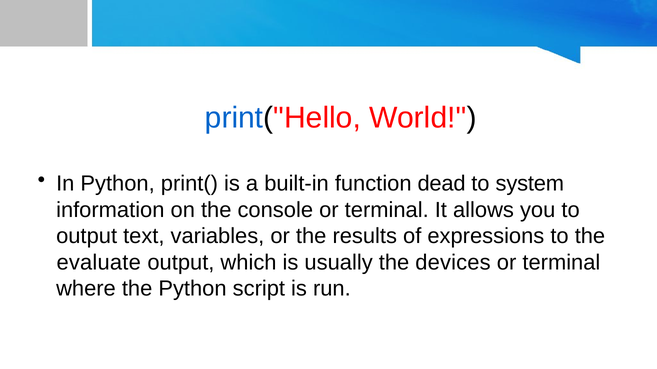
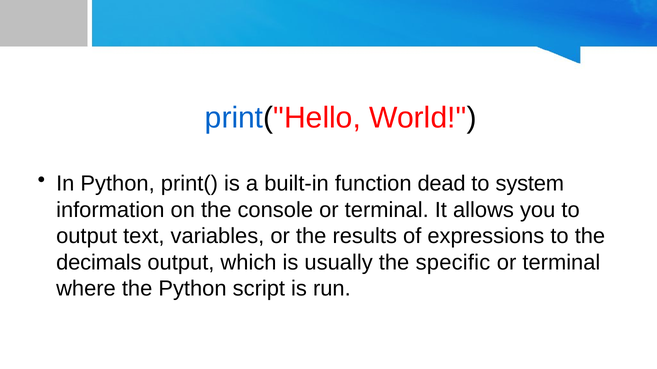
evaluate: evaluate -> decimals (99, 263)
devices: devices -> specific (453, 263)
